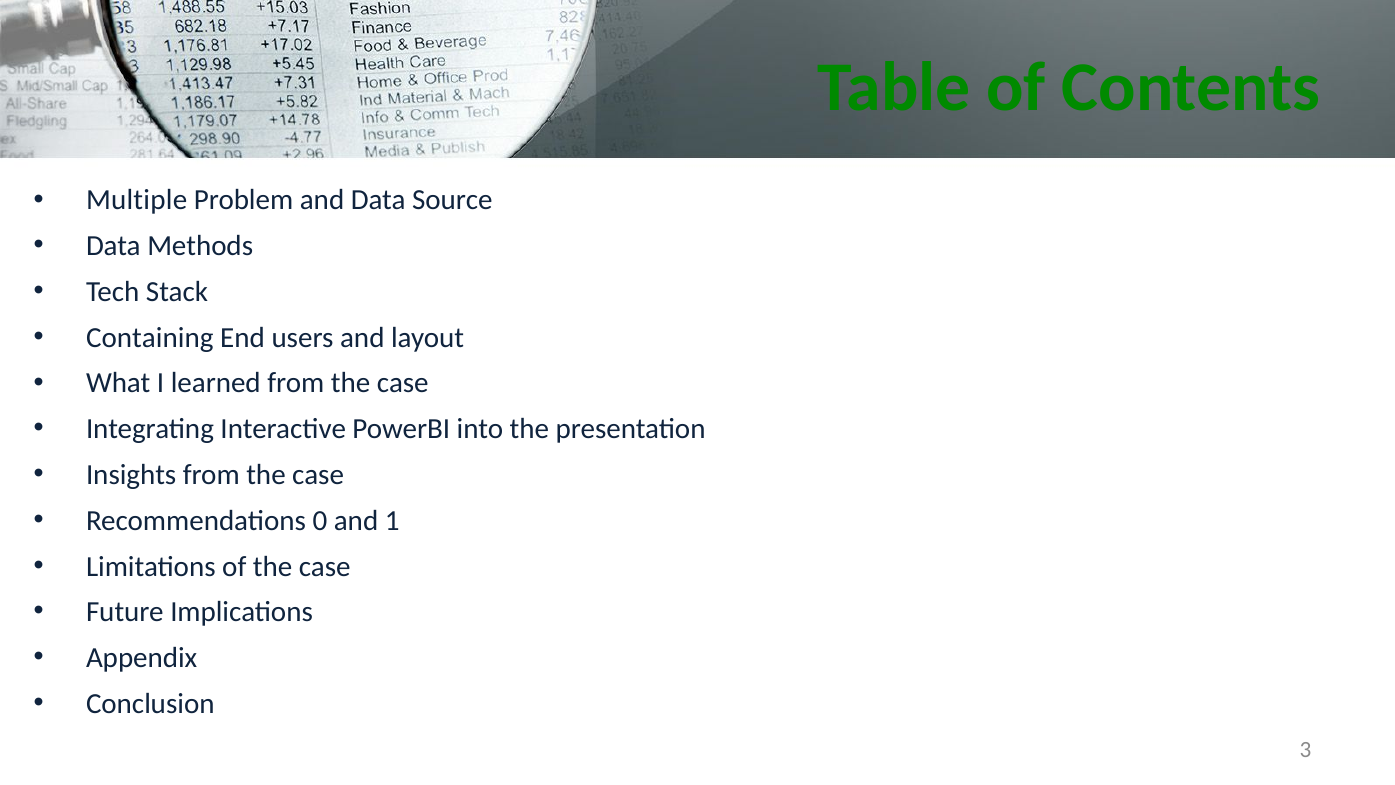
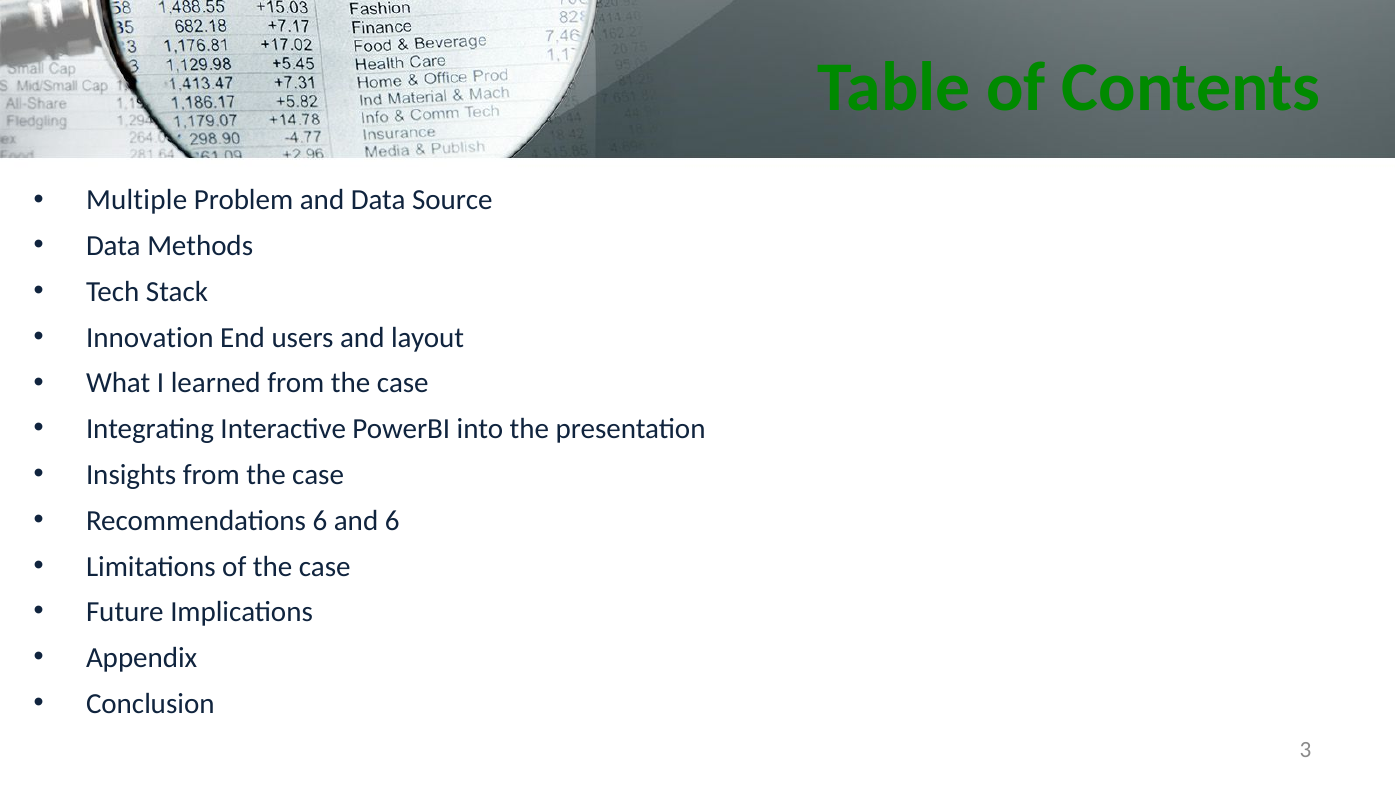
Containing: Containing -> Innovation (150, 337)
Recommendations 0: 0 -> 6 (320, 520)
and 1: 1 -> 6 (392, 520)
